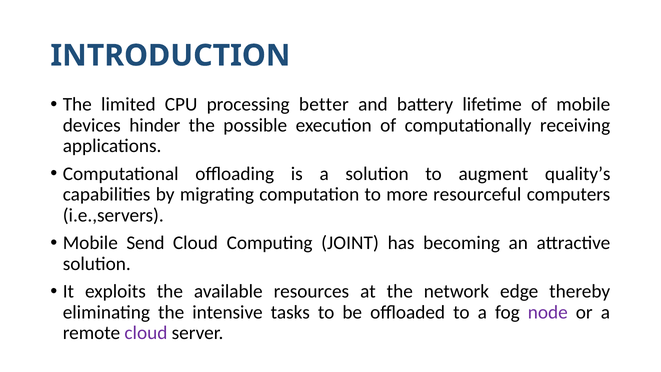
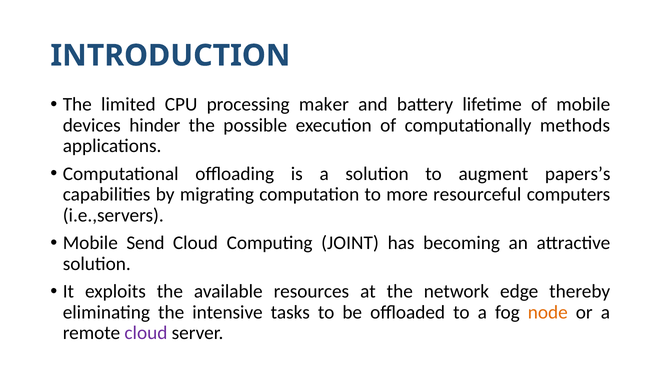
better: better -> maker (324, 104)
receiving: receiving -> methods (575, 125)
quality’s: quality’s -> papers’s (578, 174)
node colour: purple -> orange (548, 312)
